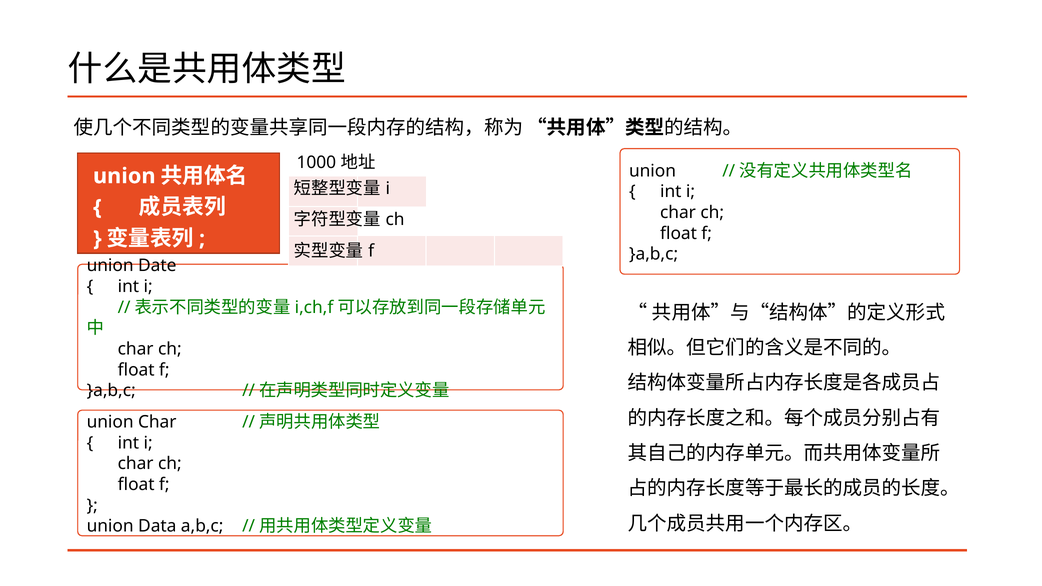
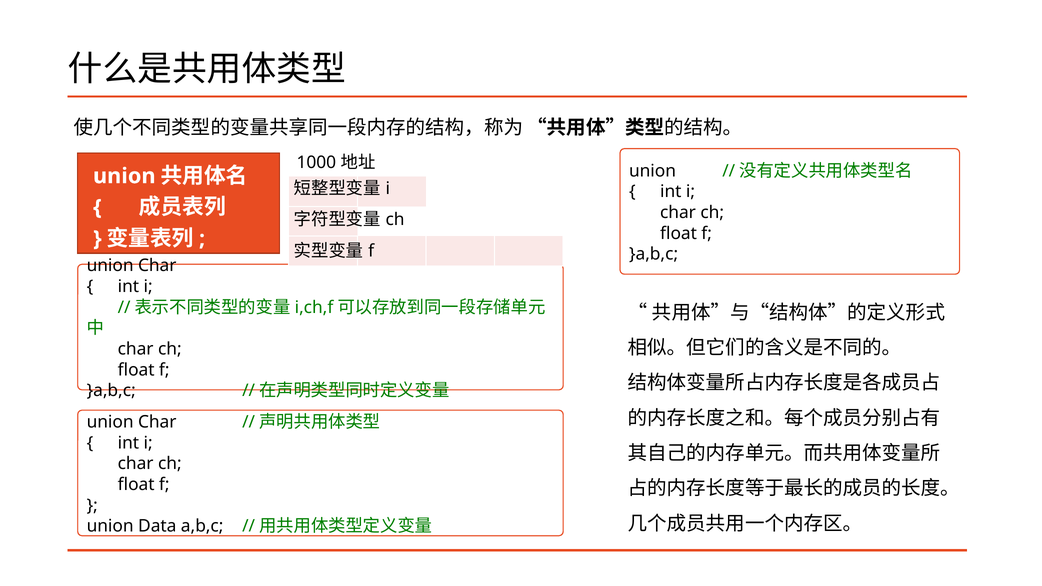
Date: Date -> Char (157, 266)
